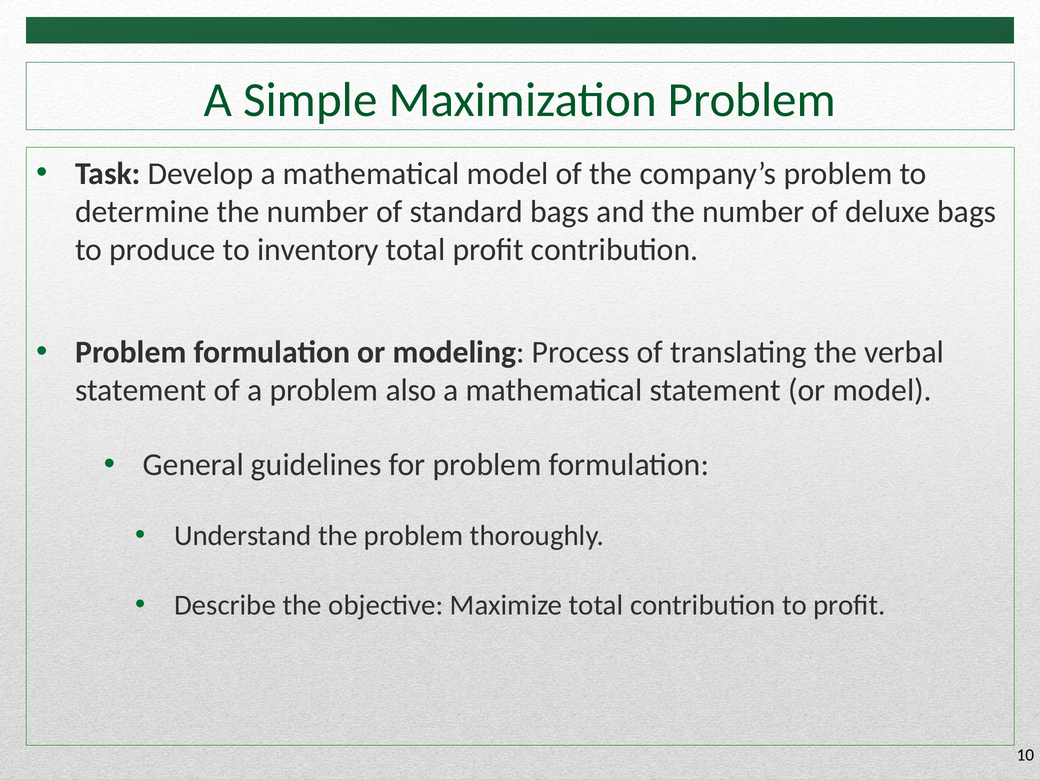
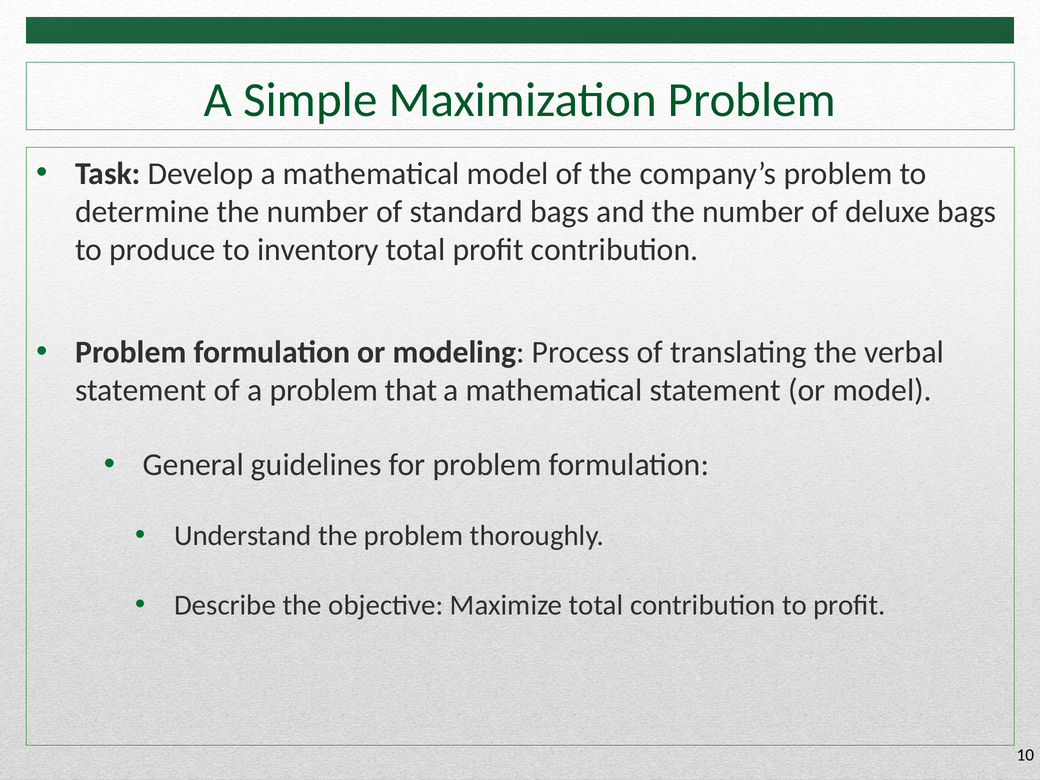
also: also -> that (411, 390)
